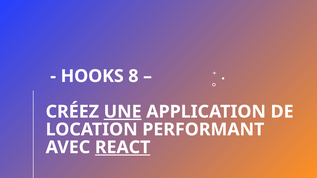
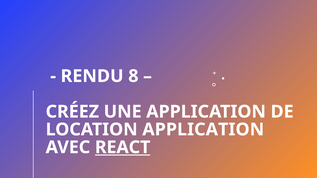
HOOKS: HOOKS -> RENDU (92, 76)
UNE underline: present -> none (123, 112)
LOCATION PERFORMANT: PERFORMANT -> APPLICATION (203, 130)
